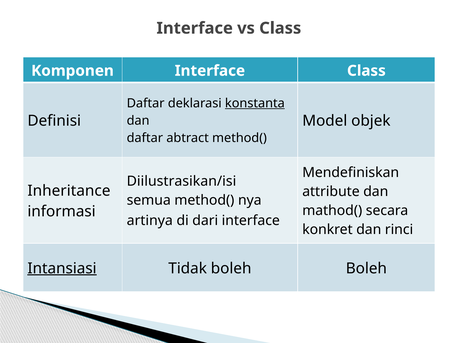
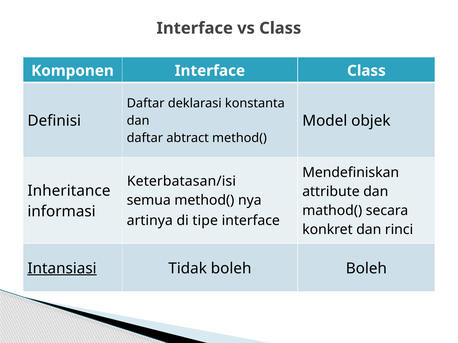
konstanta underline: present -> none (255, 103)
Diilustrasikan/isi: Diilustrasikan/isi -> Keterbatasan/isi (181, 181)
dari: dari -> tipe (205, 221)
